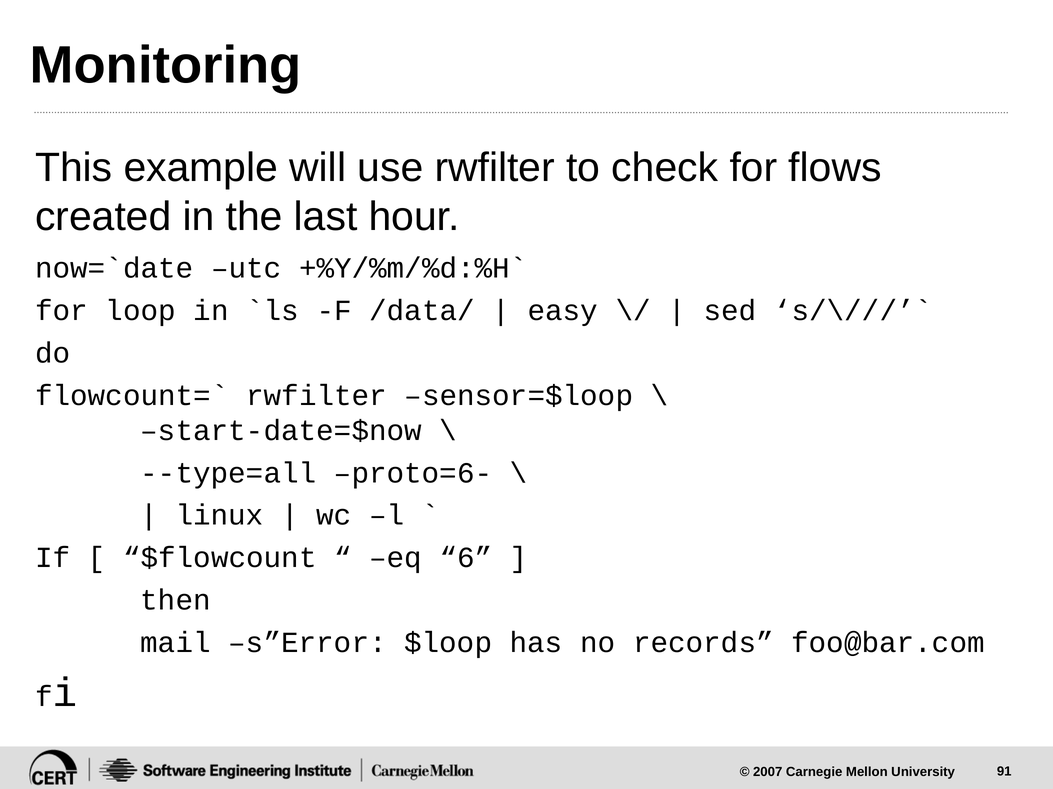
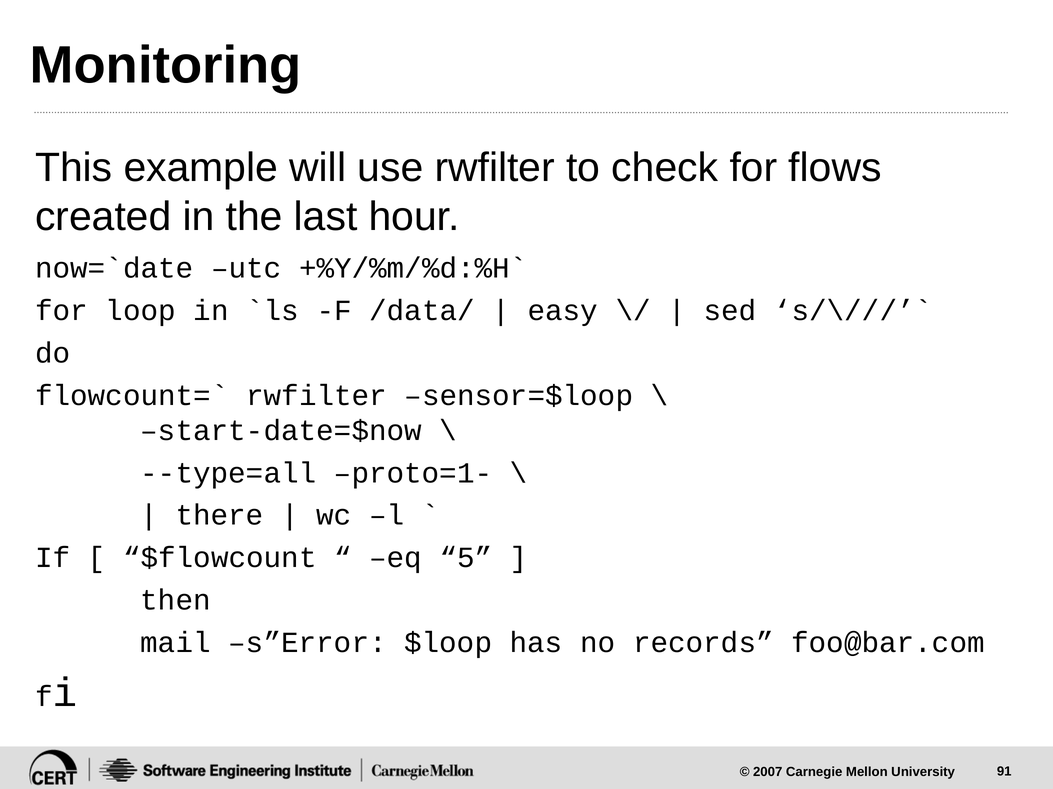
proto=6-: proto=6- -> proto=1- (413, 473)
linux: linux -> there (220, 516)
6: 6 -> 5 (466, 558)
